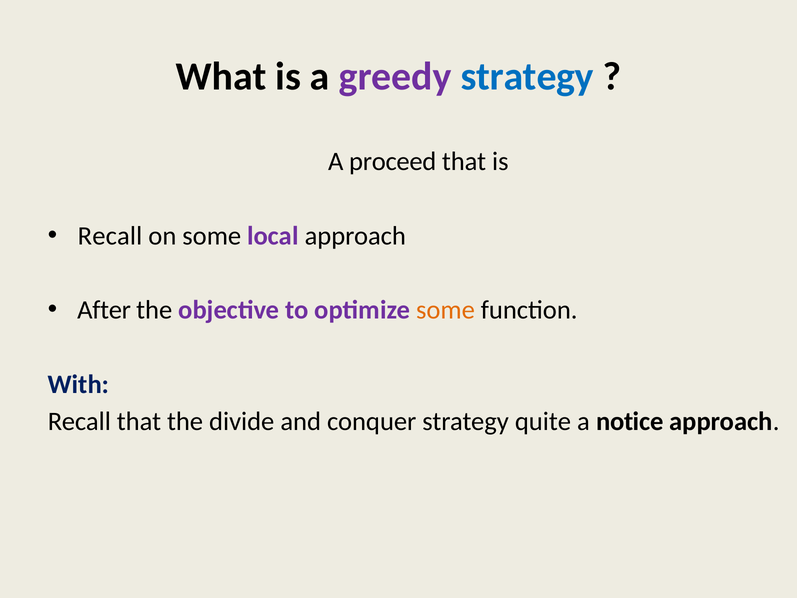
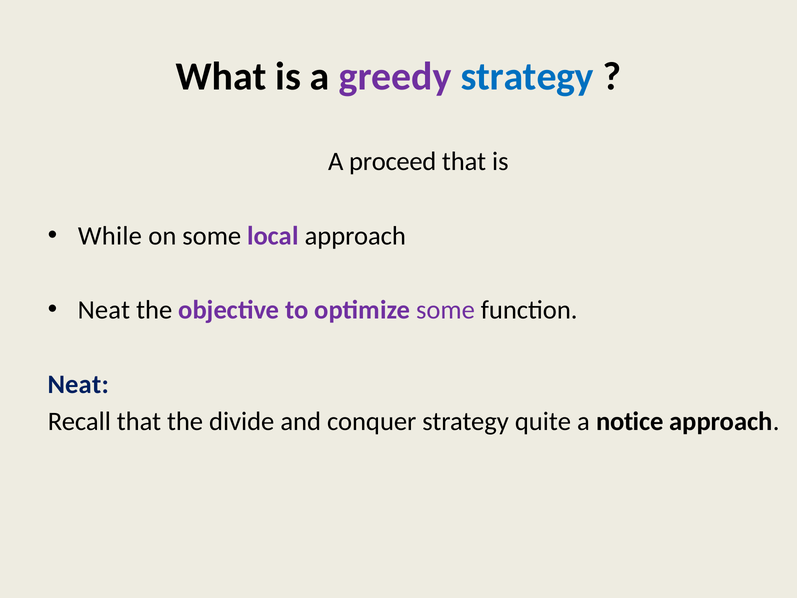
Recall: Recall -> While (110, 236)
After: After -> Neat (104, 310)
some colour: orange -> purple (445, 310)
With: With -> Neat (78, 384)
